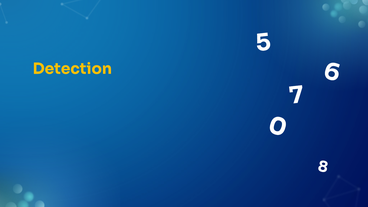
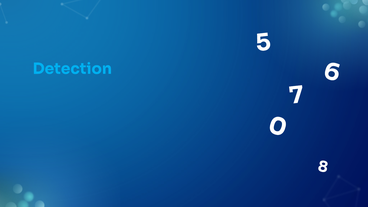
Detection colour: yellow -> light blue (72, 69)
